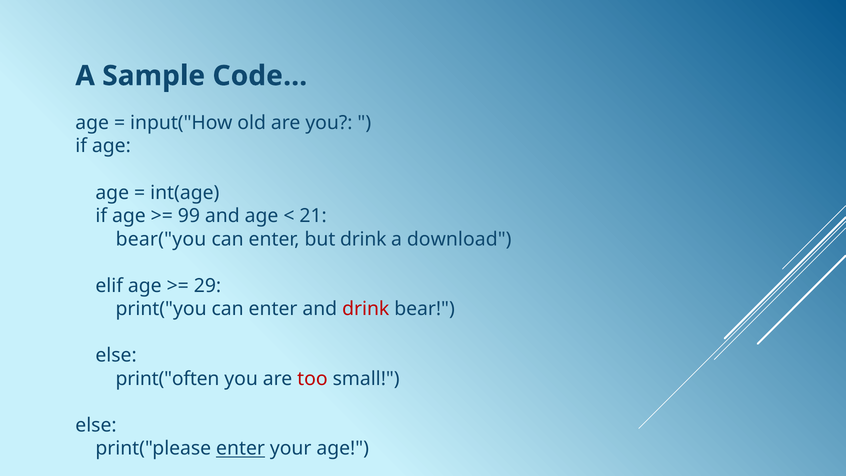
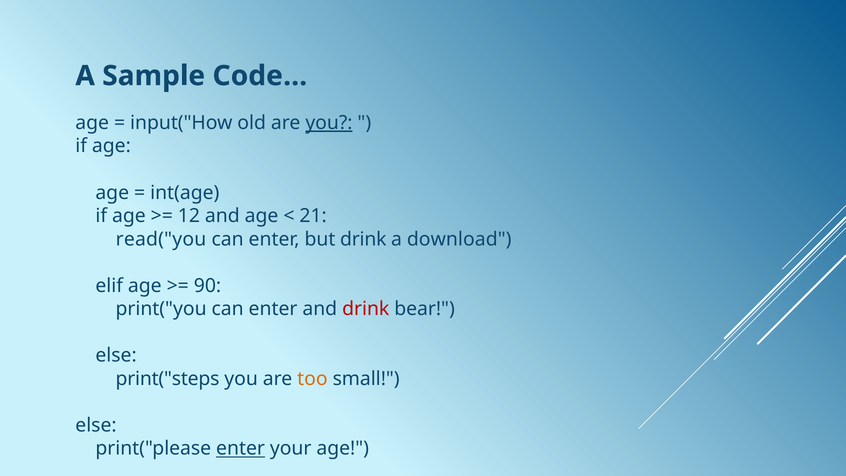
you underline: none -> present (329, 123)
99: 99 -> 12 (189, 216)
bear("you: bear("you -> read("you (161, 239)
29: 29 -> 90 (207, 286)
print("often: print("often -> print("steps (168, 379)
too colour: red -> orange (312, 379)
